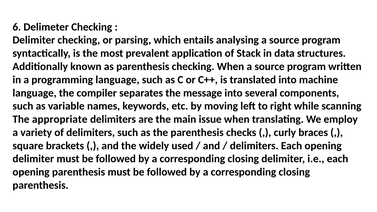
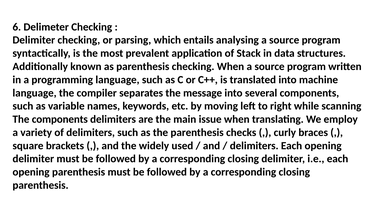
The appropriate: appropriate -> components (60, 119)
